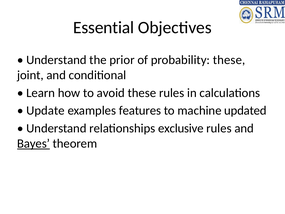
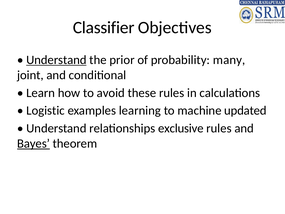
Essential: Essential -> Classifier (104, 28)
Understand underline: none -> present (56, 60)
probability these: these -> many (229, 60)
Update: Update -> Logistic (45, 110)
features: features -> learning (140, 110)
